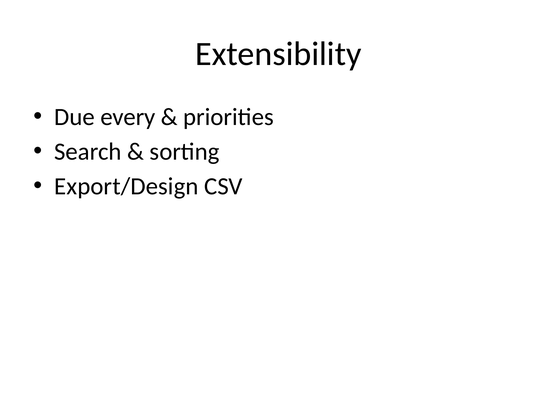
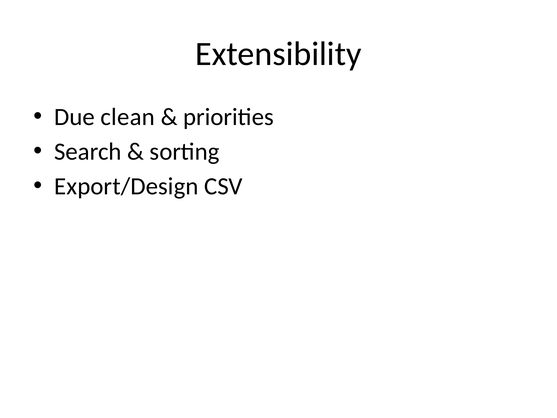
every: every -> clean (128, 117)
